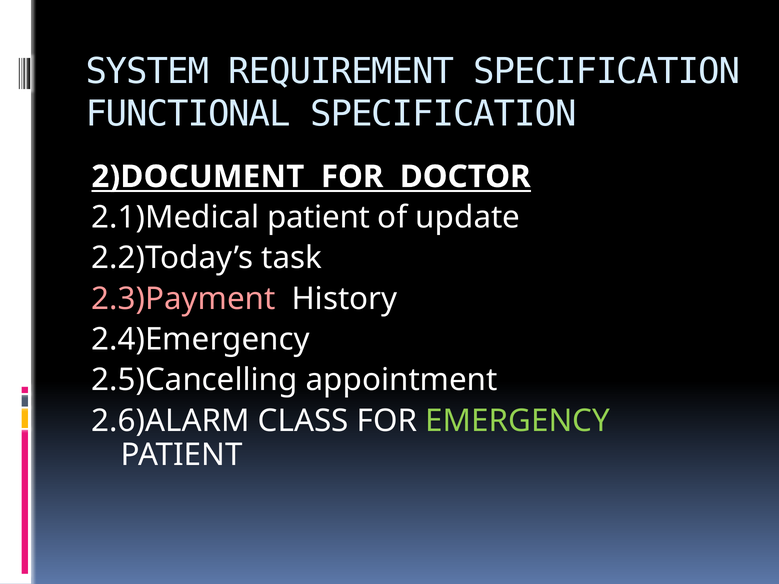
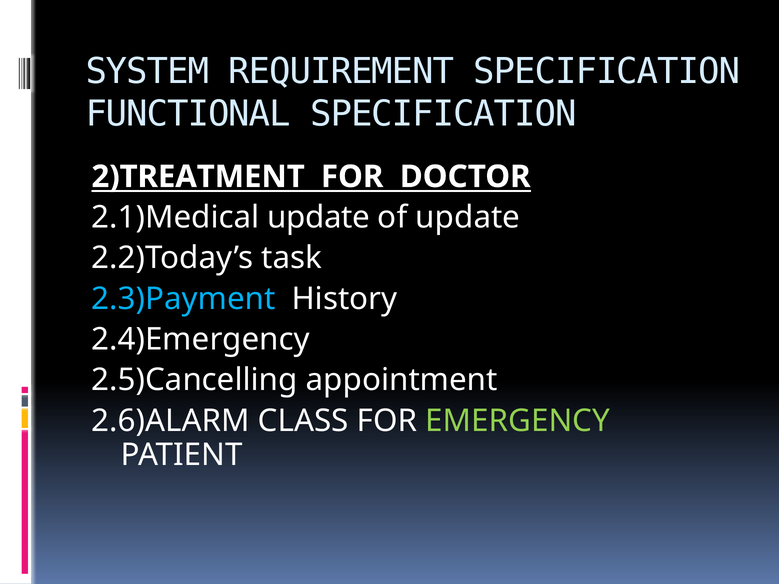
2)DOCUMENT: 2)DOCUMENT -> 2)TREATMENT (198, 177)
2.1)Medical patient: patient -> update (319, 217)
2.3)Payment colour: pink -> light blue (183, 299)
